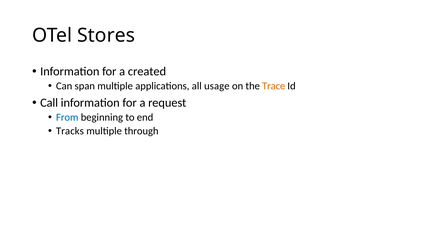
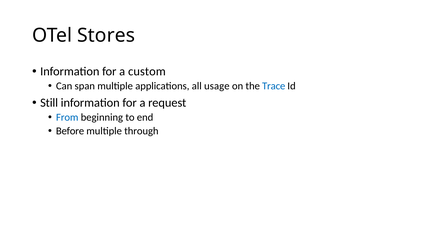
created: created -> custom (147, 71)
Trace colour: orange -> blue (274, 86)
Call: Call -> Still (49, 103)
Tracks: Tracks -> Before (70, 131)
